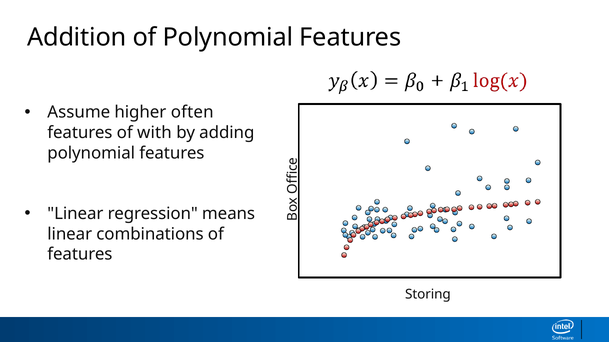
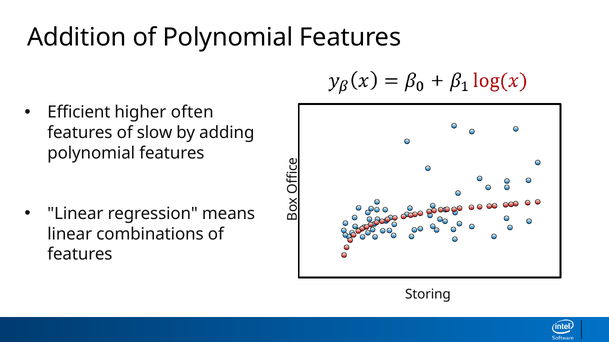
Assume: Assume -> Efficient (79, 113)
with: with -> slow (155, 133)
